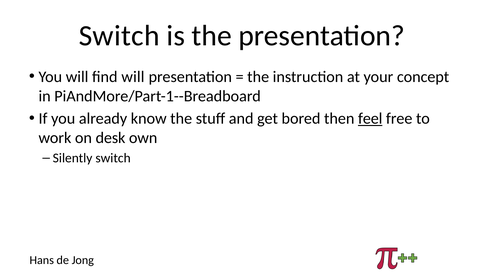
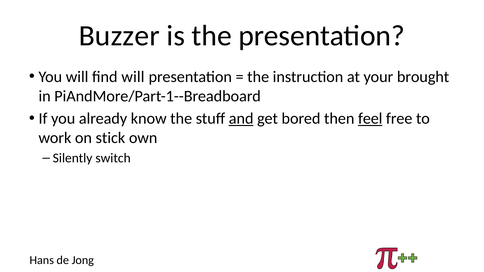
Switch: Switch -> Buzzer (119, 36)
concept: concept -> brought (423, 77)
and underline: none -> present (241, 119)
desk: desk -> stick (110, 138)
